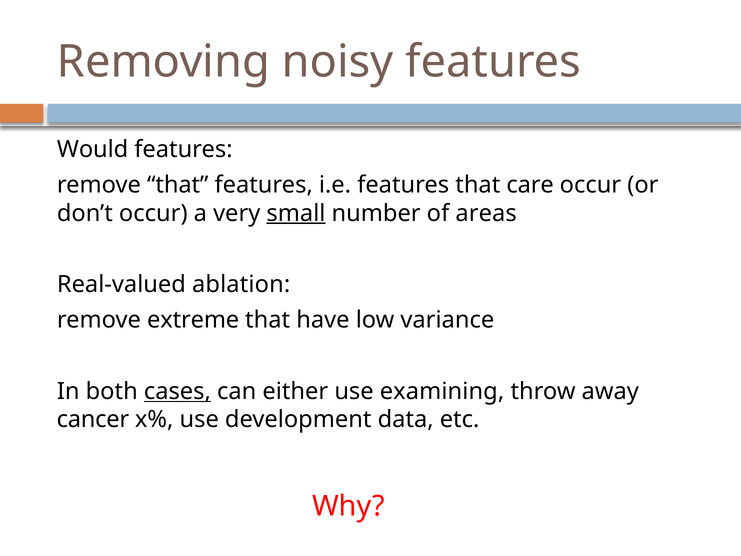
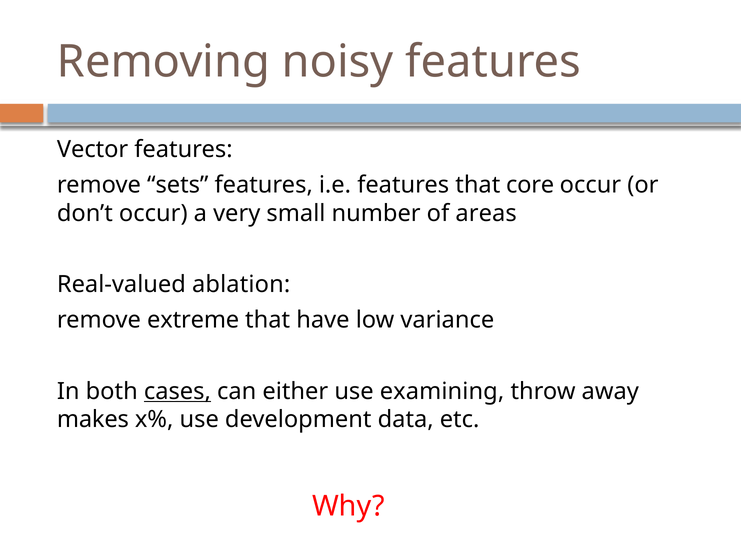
Would: Would -> Vector (93, 149)
remove that: that -> sets (178, 185)
care: care -> core (530, 185)
small underline: present -> none (296, 213)
cancer: cancer -> makes (93, 419)
